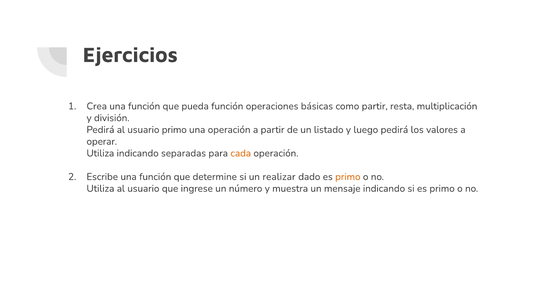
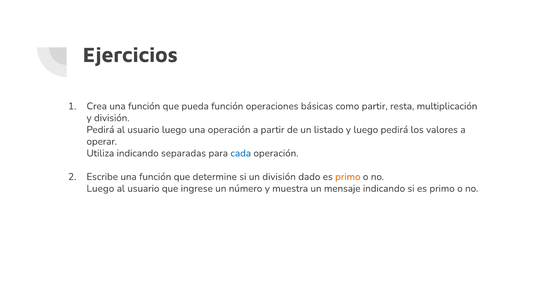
usuario primo: primo -> luego (174, 130)
cada colour: orange -> blue (241, 153)
un realizar: realizar -> división (279, 177)
Utiliza: Utiliza -> Luego (100, 188)
